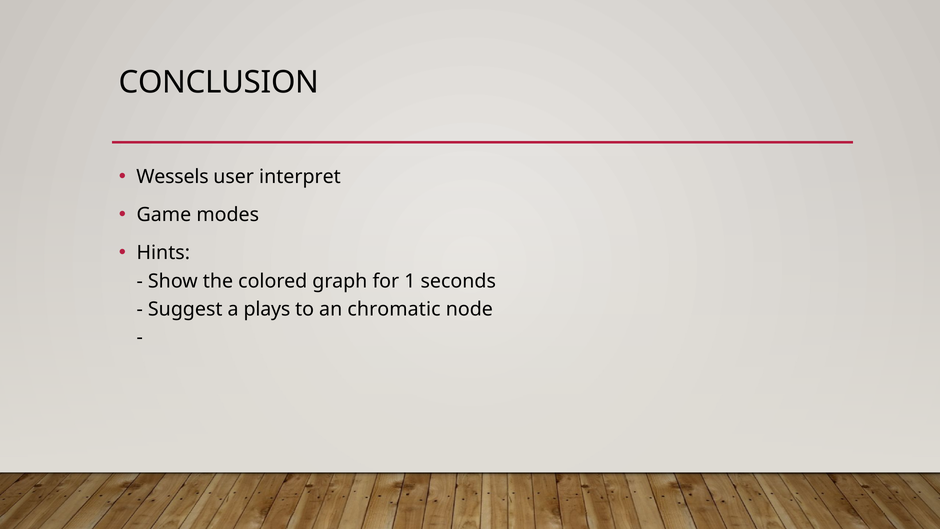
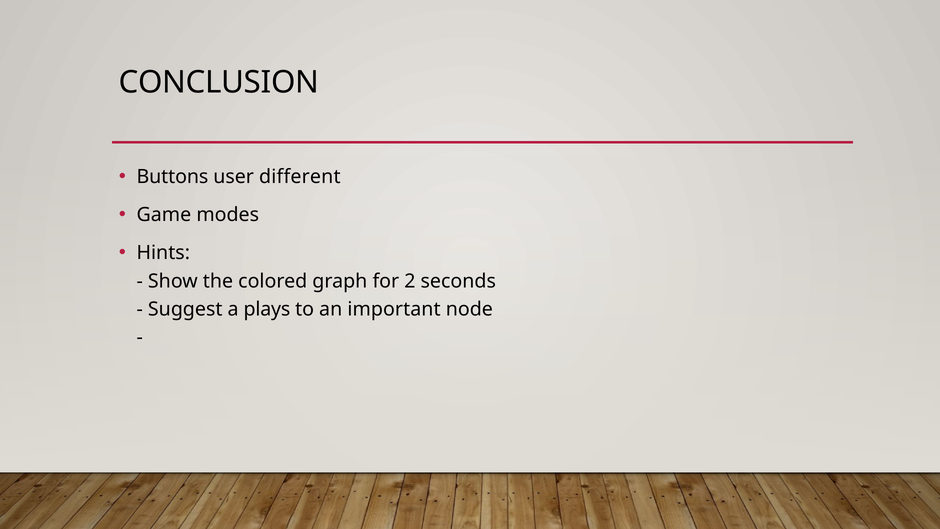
Wessels: Wessels -> Buttons (172, 177)
interpret: interpret -> different (300, 177)
1: 1 -> 2 (410, 281)
chromatic: chromatic -> important (394, 309)
